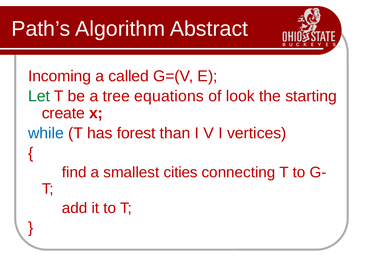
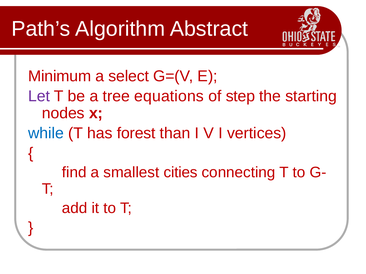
Incoming: Incoming -> Minimum (60, 76)
called: called -> select (129, 76)
Let colour: green -> purple (39, 96)
look: look -> step (240, 96)
create: create -> nodes (63, 113)
